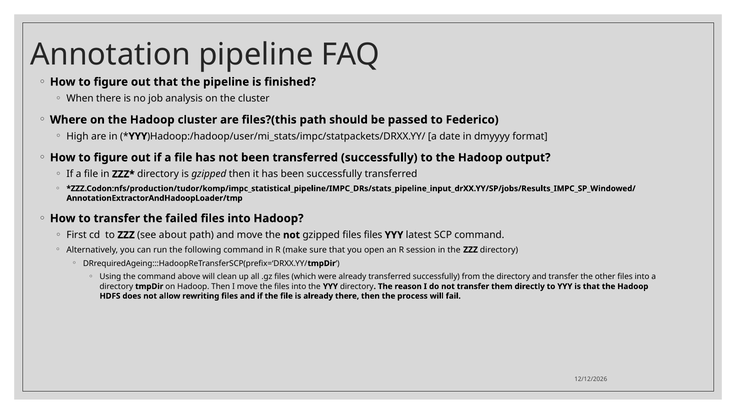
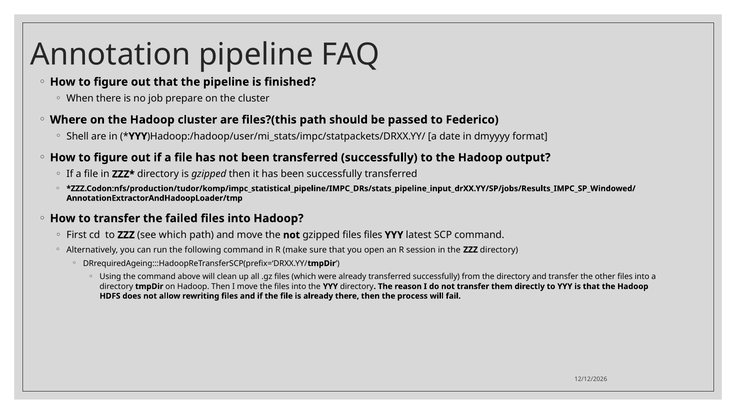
analysis: analysis -> prepare (184, 98)
High: High -> Shell (78, 136)
see about: about -> which (173, 235)
